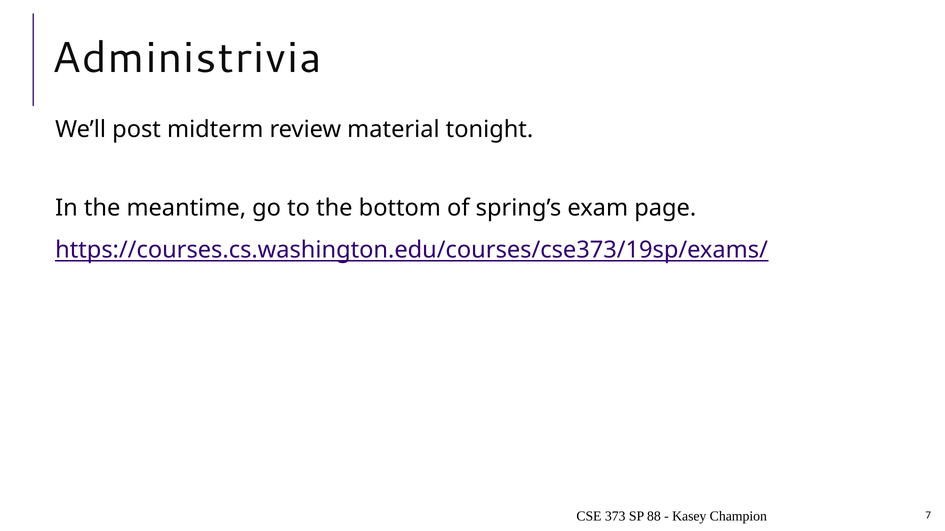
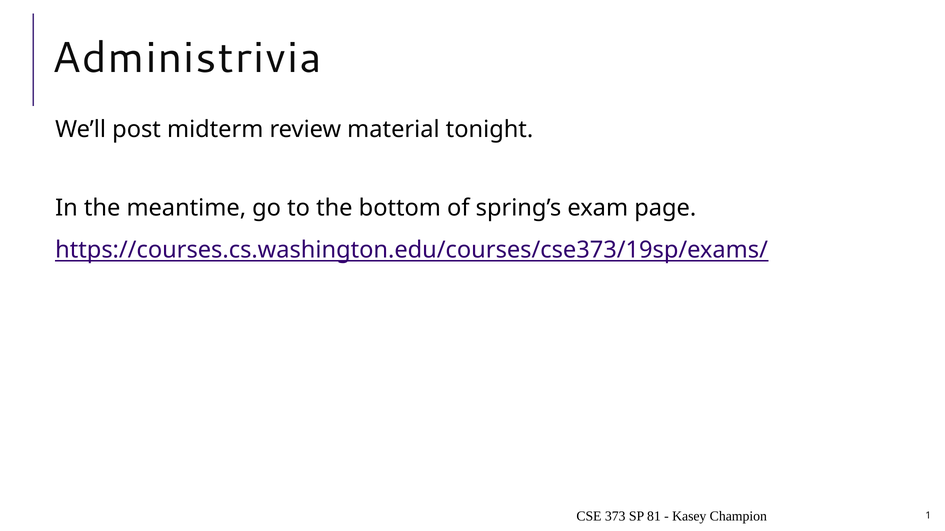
88: 88 -> 81 (654, 517)
7: 7 -> 1 (928, 516)
